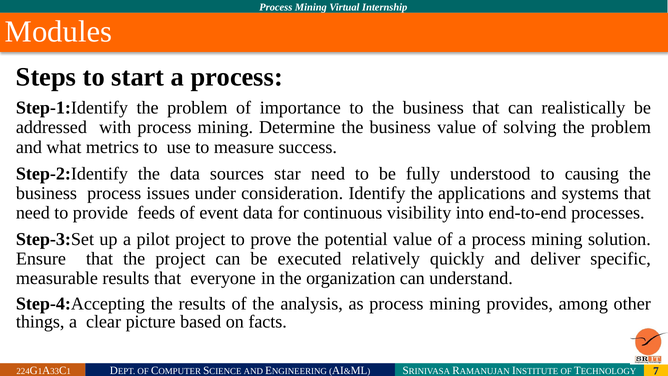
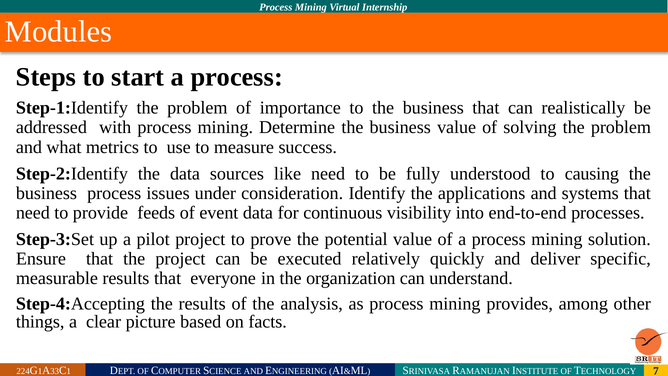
star: star -> like (288, 174)
